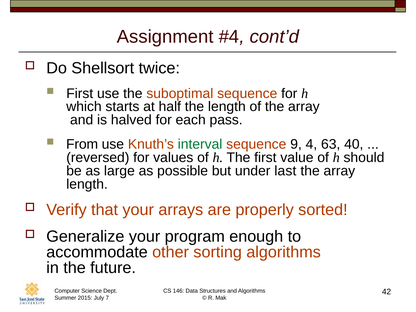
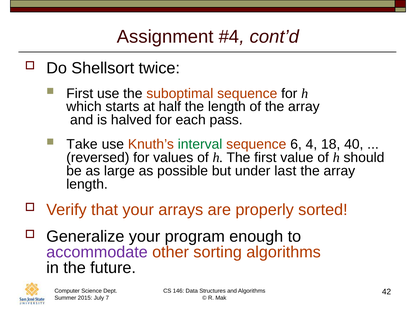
From: From -> Take (82, 144)
9: 9 -> 6 (296, 144)
63: 63 -> 18 (331, 144)
accommodate colour: black -> purple (97, 252)
